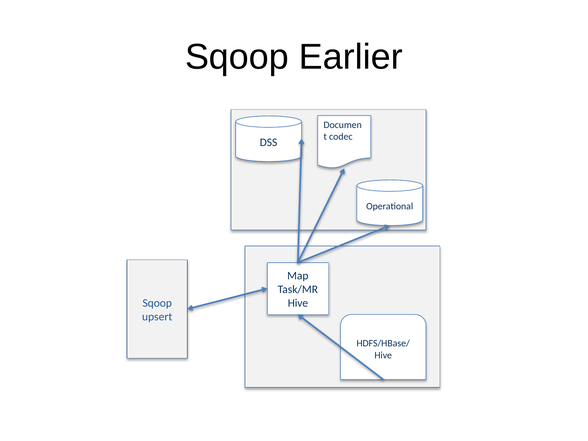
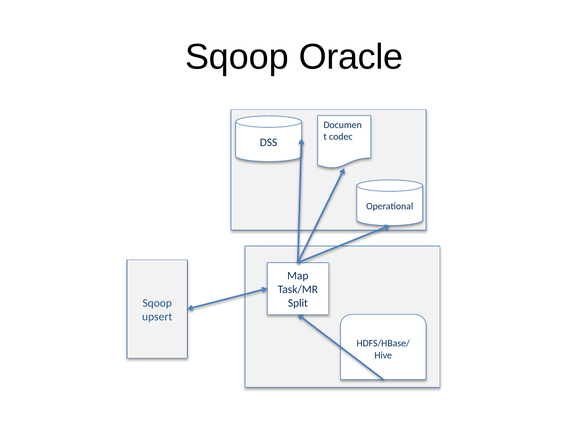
Earlier: Earlier -> Oracle (351, 57)
Hive: Hive -> Split (298, 303)
